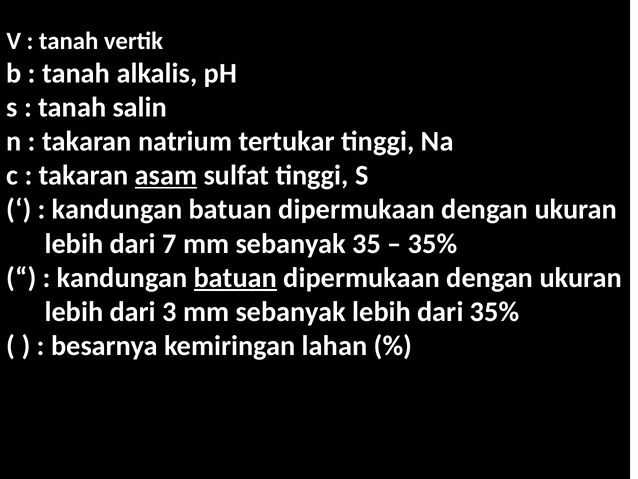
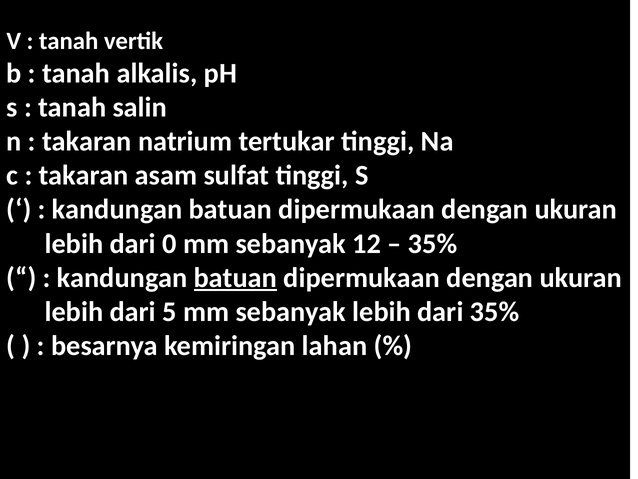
asam underline: present -> none (166, 175)
7: 7 -> 0 (170, 243)
35: 35 -> 12 (367, 243)
3: 3 -> 5 (170, 312)
